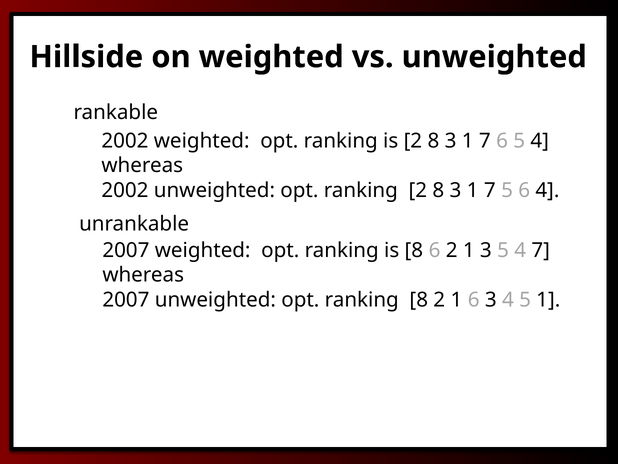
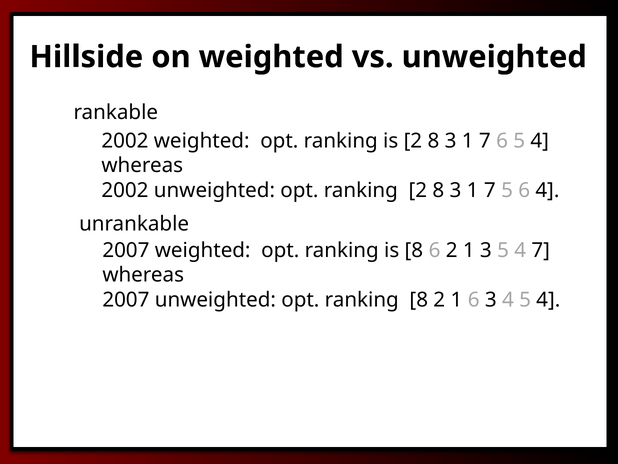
4 5 1: 1 -> 4 (548, 300)
